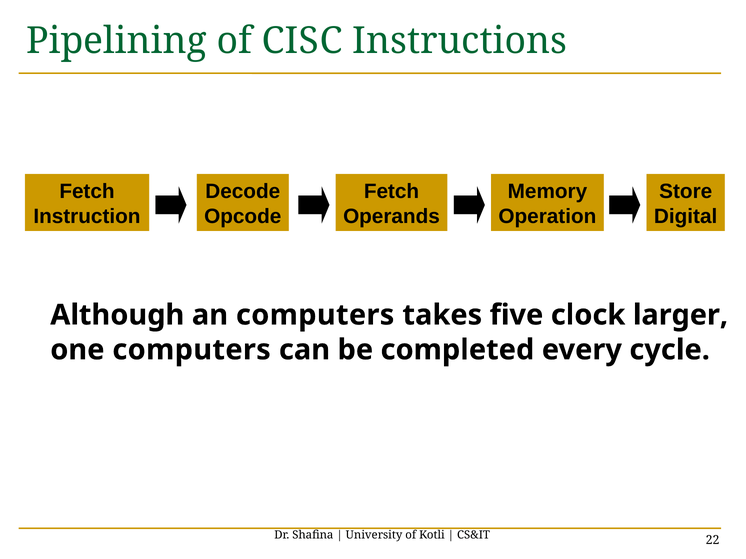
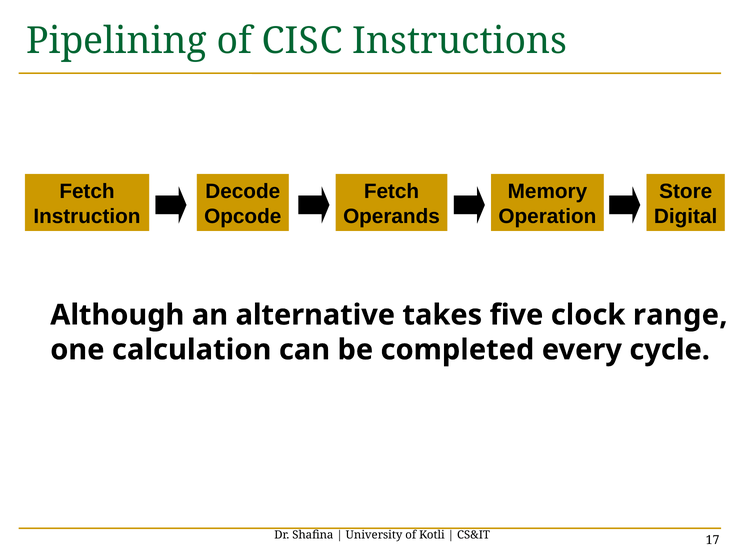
an computers: computers -> alternative (315, 315)
larger: larger -> range (680, 315)
one computers: computers -> calculation (192, 350)
22: 22 -> 17 (713, 540)
